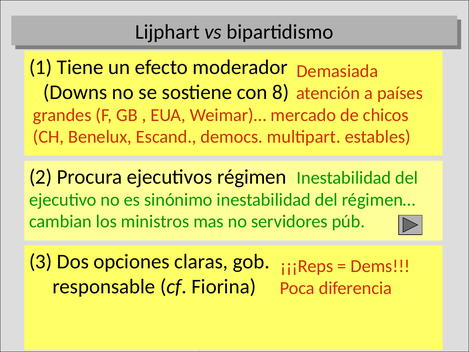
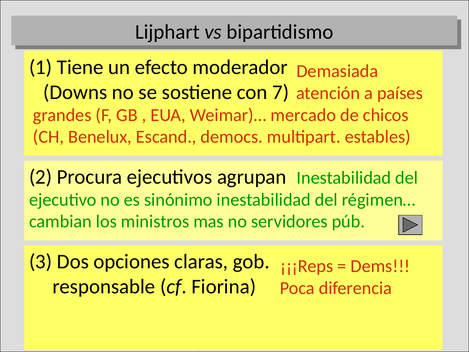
8: 8 -> 7 (281, 92)
régimen: régimen -> agrupan (252, 177)
